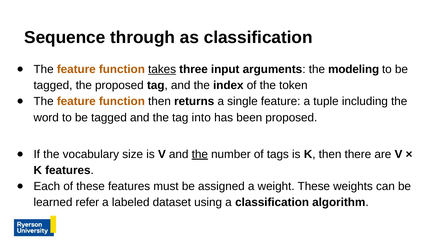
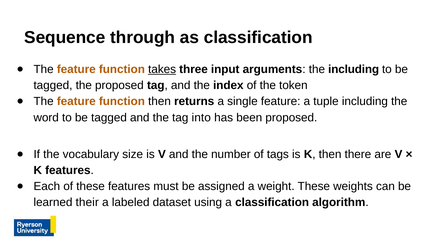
the modeling: modeling -> including (354, 69)
the underline: present -> none (200, 154)
refer: refer -> their (87, 203)
